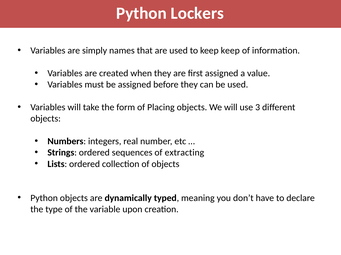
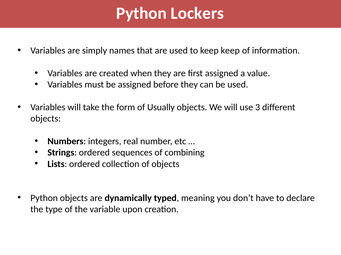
Placing: Placing -> Usually (161, 108)
extracting: extracting -> combining (185, 153)
